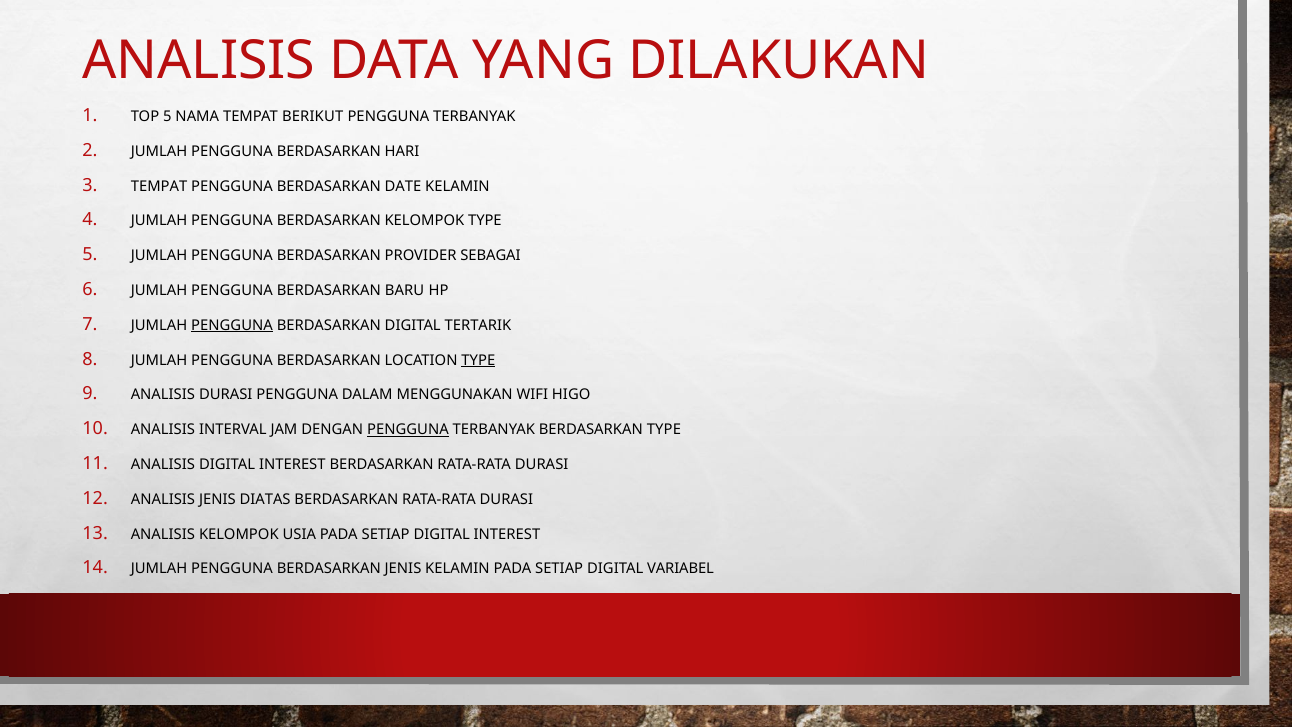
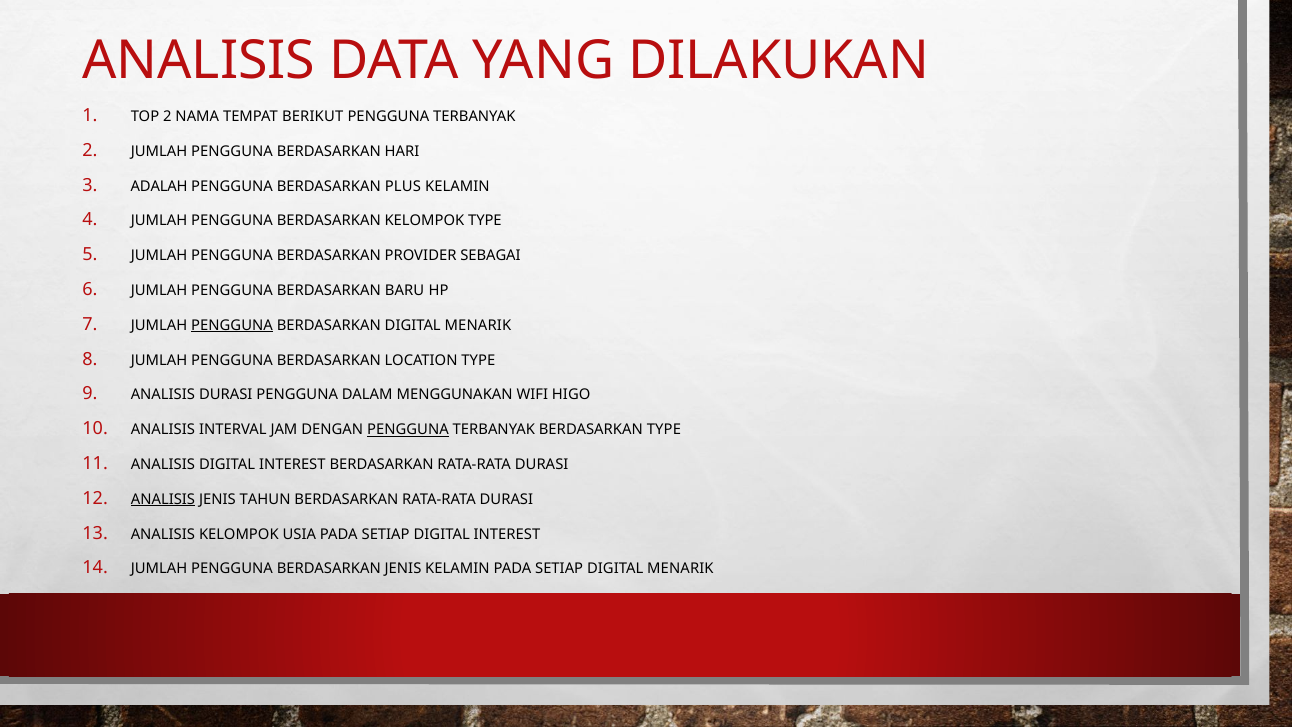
TOP 5: 5 -> 2 (167, 117)
TEMPAT: TEMPAT -> ADALAH (159, 186)
DATE: DATE -> PLUS (403, 186)
BERDASARKAN DIGITAL TERTARIK: TERTARIK -> MENARIK (478, 325)
TYPE underline: present -> none (478, 360)
ANALISIS underline: none -> present (163, 499)
DIATAS: DIATAS -> TAHUN (265, 499)
SETIAP DIGITAL VARIABEL: VARIABEL -> MENARIK (680, 569)
